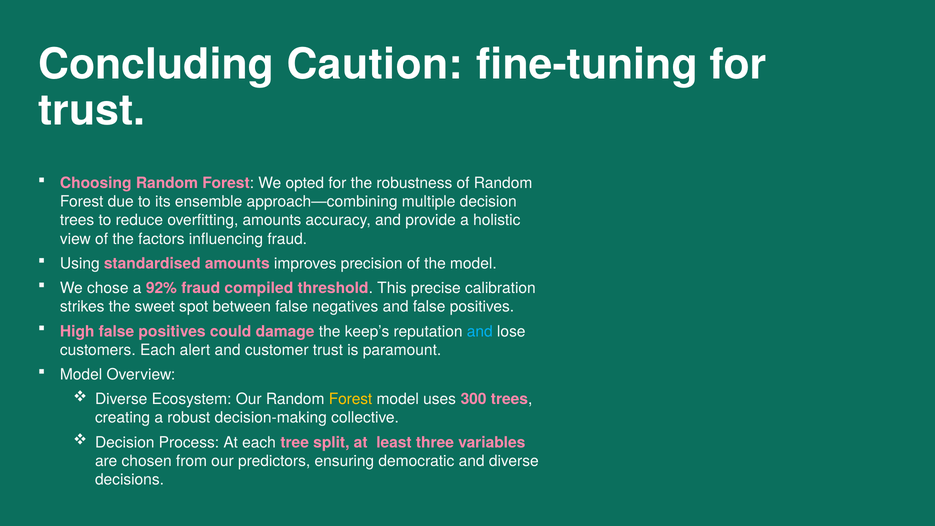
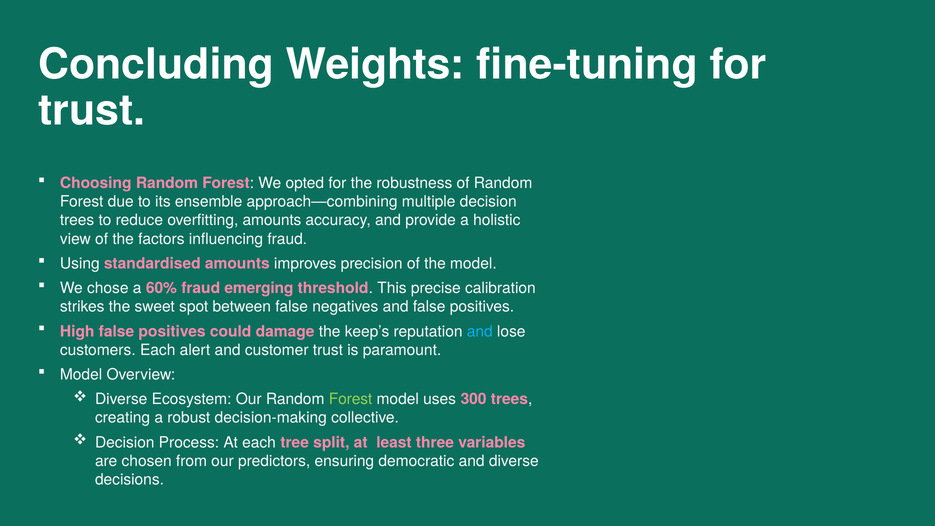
Caution: Caution -> Weights (375, 65)
92%: 92% -> 60% (161, 288)
compiled: compiled -> emerging (259, 288)
Forest colour: yellow -> light green (351, 399)
